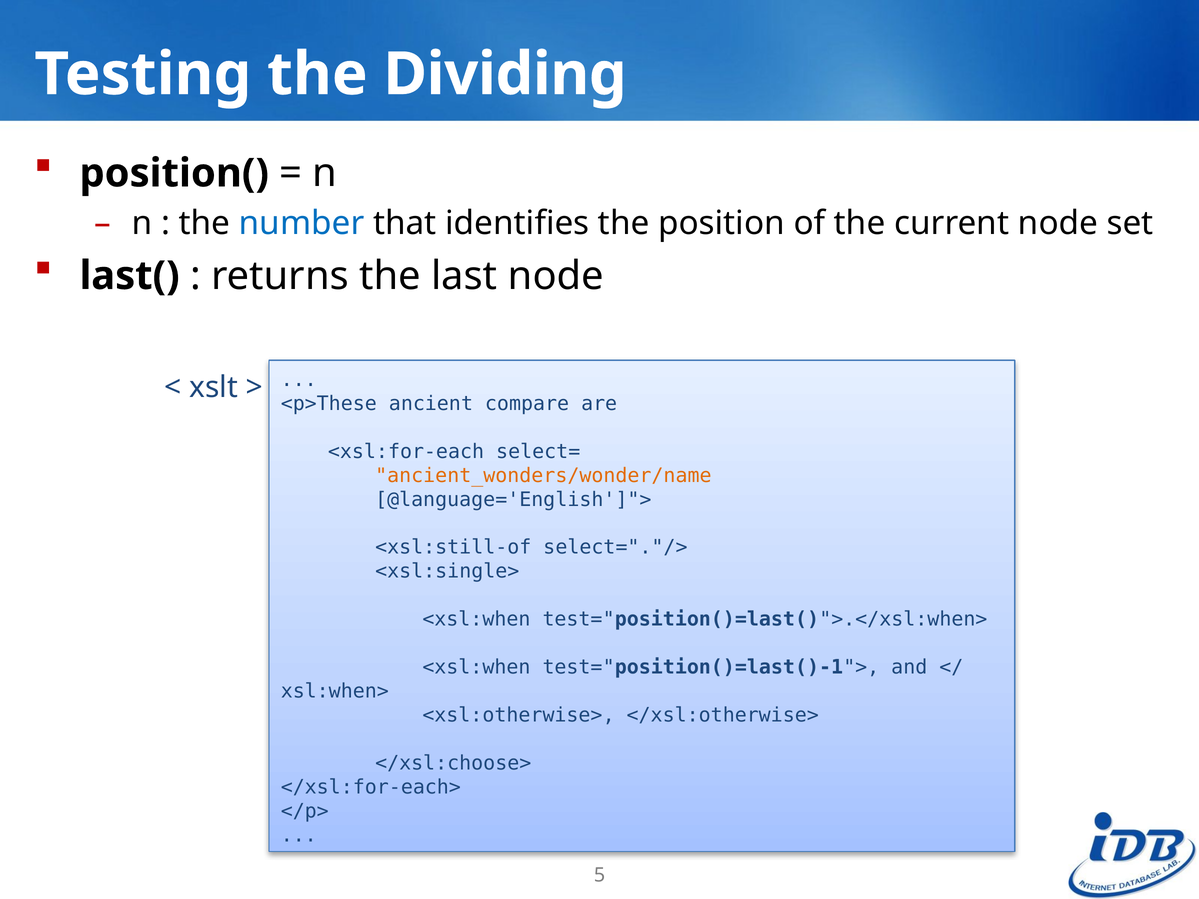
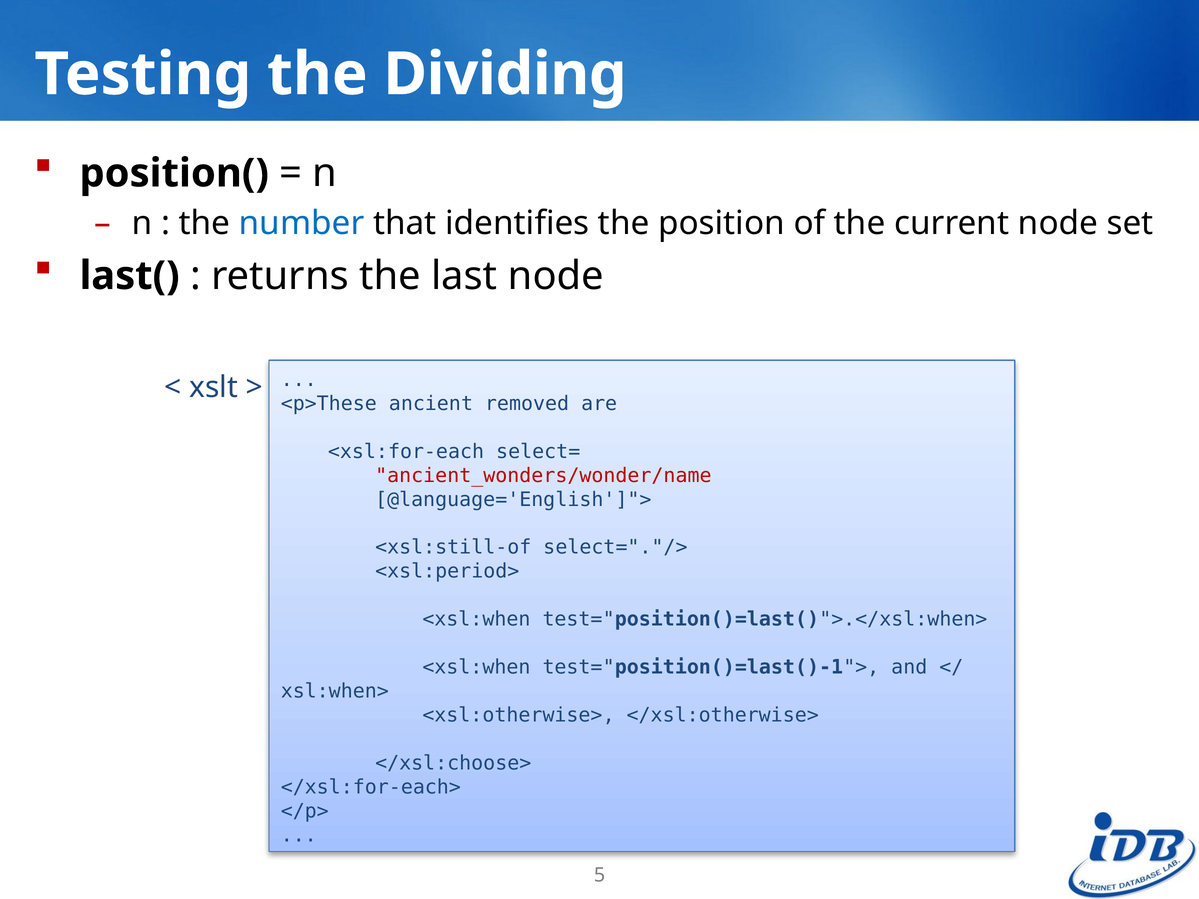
compare: compare -> removed (527, 404)
ancient_wonders/wonder/name colour: orange -> red (543, 476)
<xsl:single>: <xsl:single> -> <xsl:period> (447, 572)
